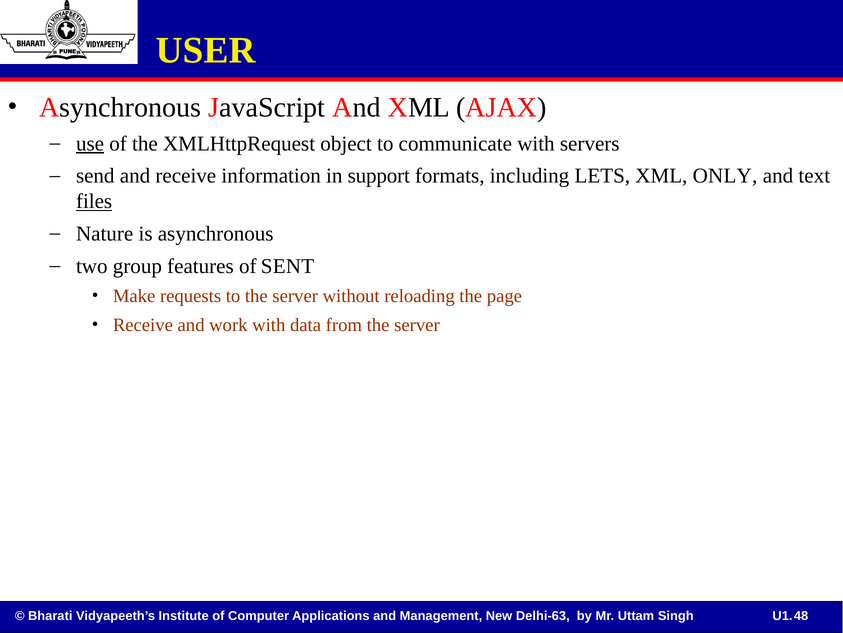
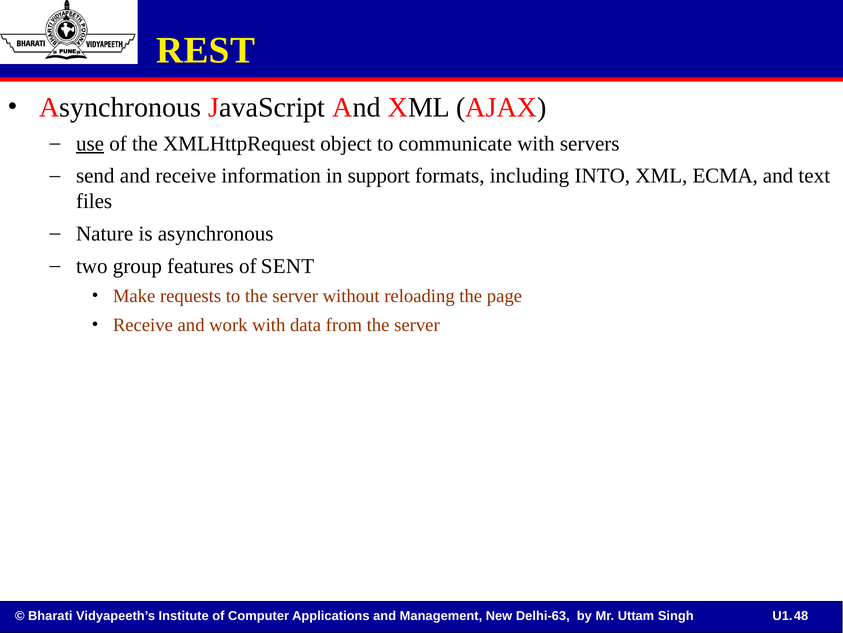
USER: USER -> REST (206, 50)
LETS: LETS -> INTO (602, 176)
ONLY: ONLY -> ECMA (725, 176)
files underline: present -> none (94, 201)
